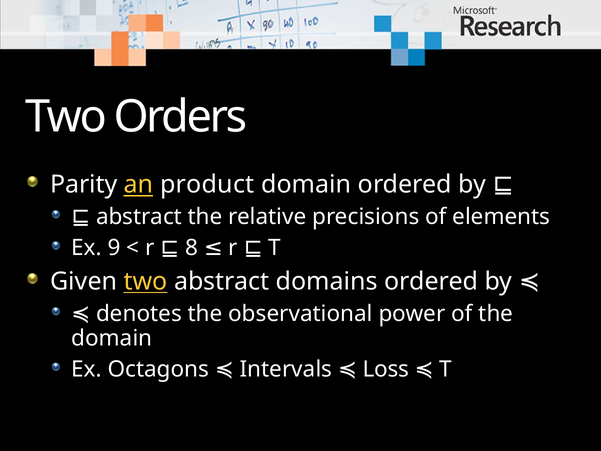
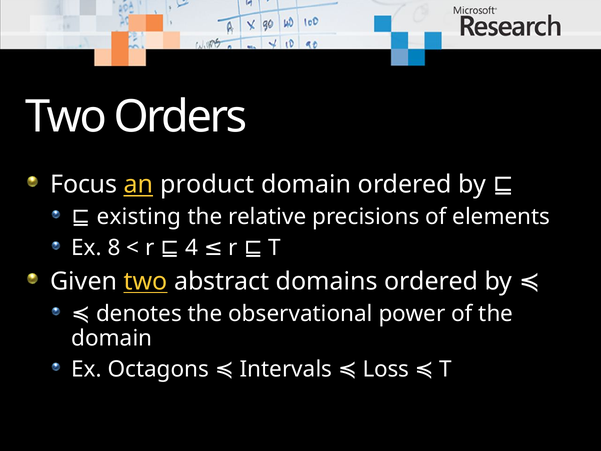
Parity: Parity -> Focus (84, 184)
abstract: abstract -> existing (139, 217)
9: 9 -> 8 (114, 248)
8: 8 -> 4 (191, 248)
